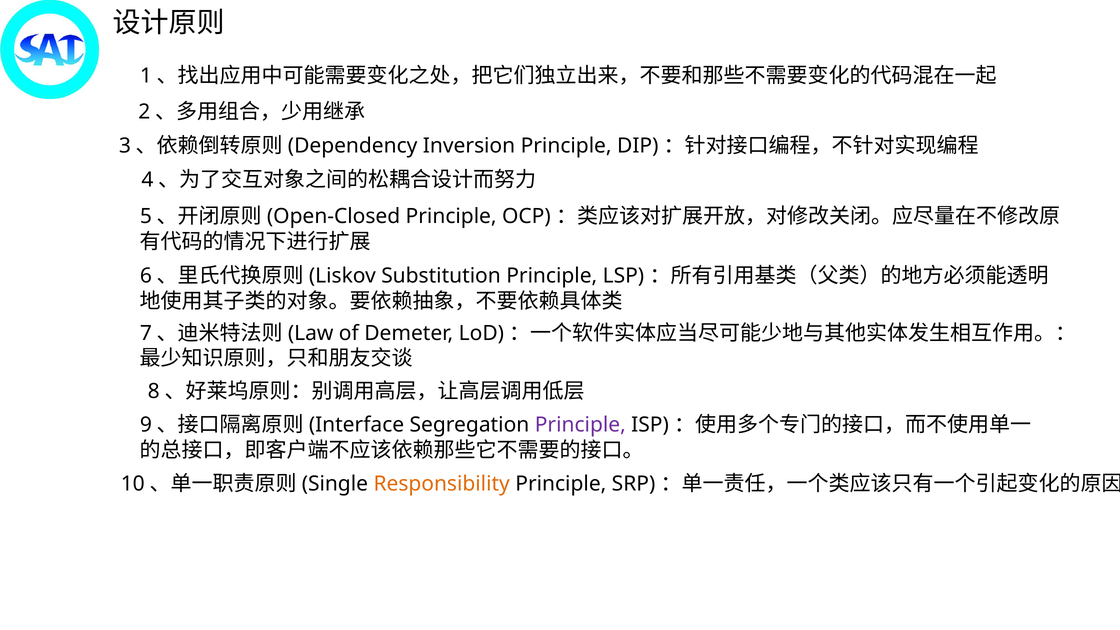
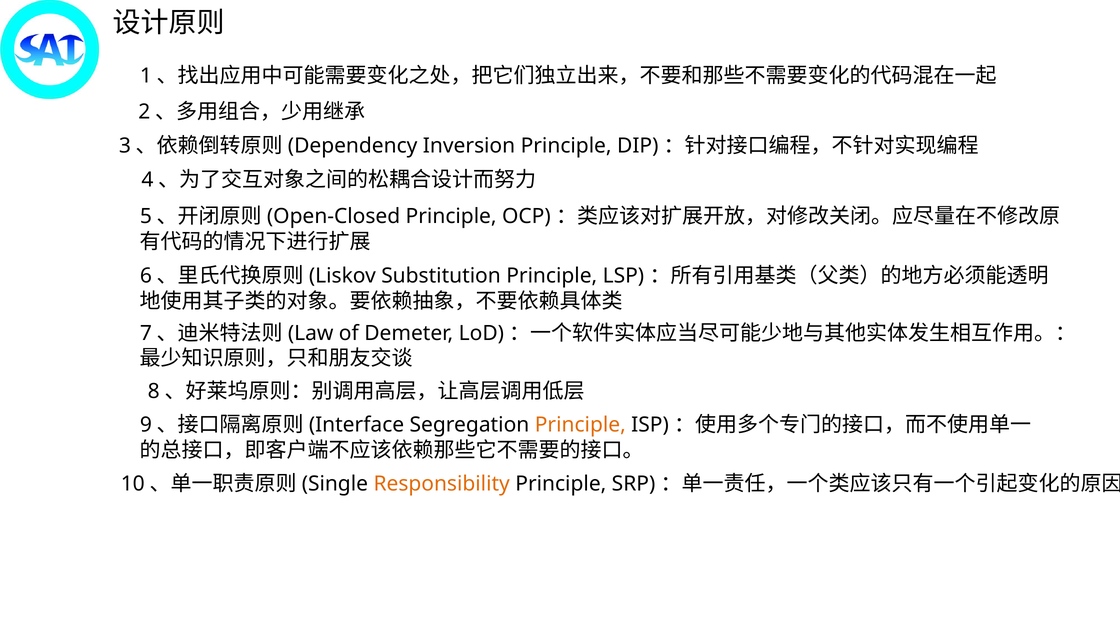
Principle colour: purple -> orange (580, 425)
